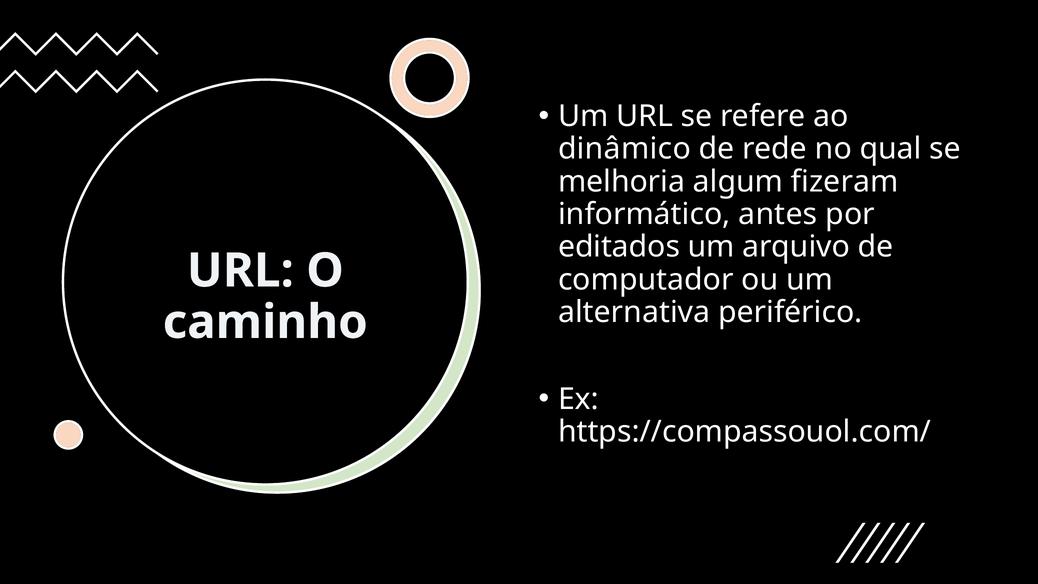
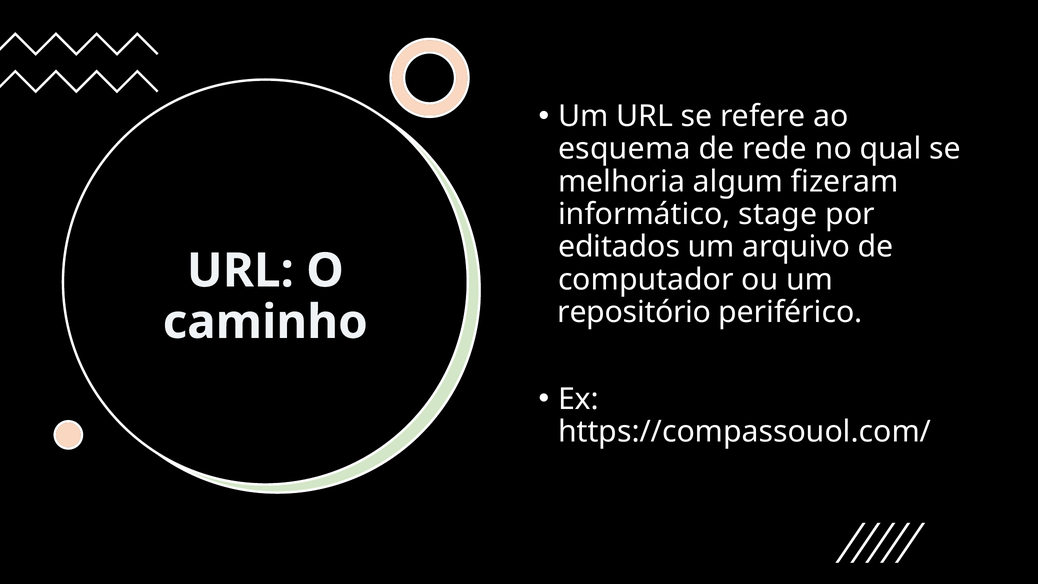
dinâmico: dinâmico -> esquema (624, 149)
antes: antes -> stage (778, 214)
alternativa: alternativa -> repositório (634, 312)
